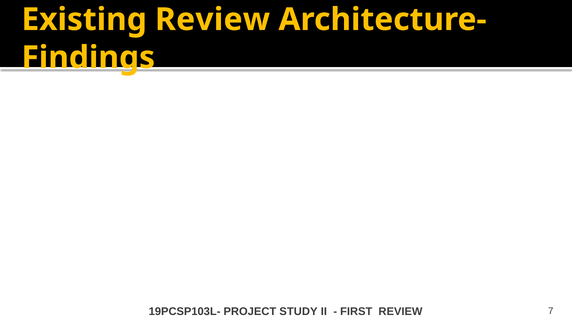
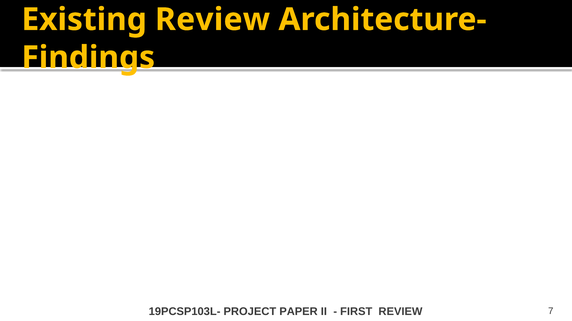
STUDY: STUDY -> PAPER (299, 312)
